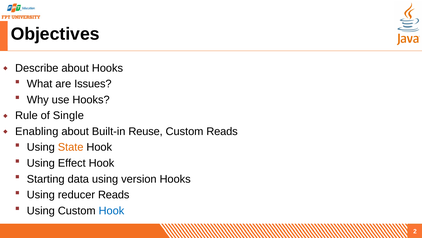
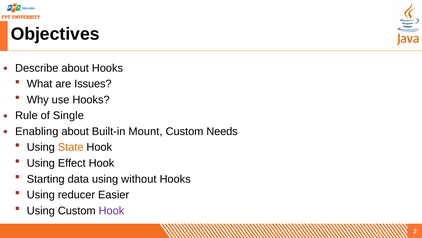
Reuse: Reuse -> Mount (145, 131)
Custom Reads: Reads -> Needs (222, 131)
version: version -> without (139, 179)
reducer Reads: Reads -> Easier (114, 194)
Hook colour: blue -> purple (111, 210)
